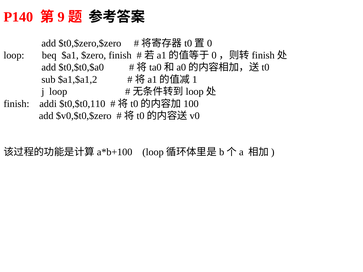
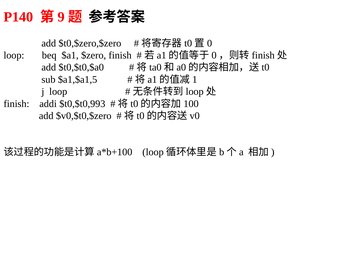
$a1,$a1,2: $a1,$a1,2 -> $a1,$a1,5 (78, 80)
$t0,$t0,110: $t0,$t0,110 -> $t0,$t0,993 (82, 104)
